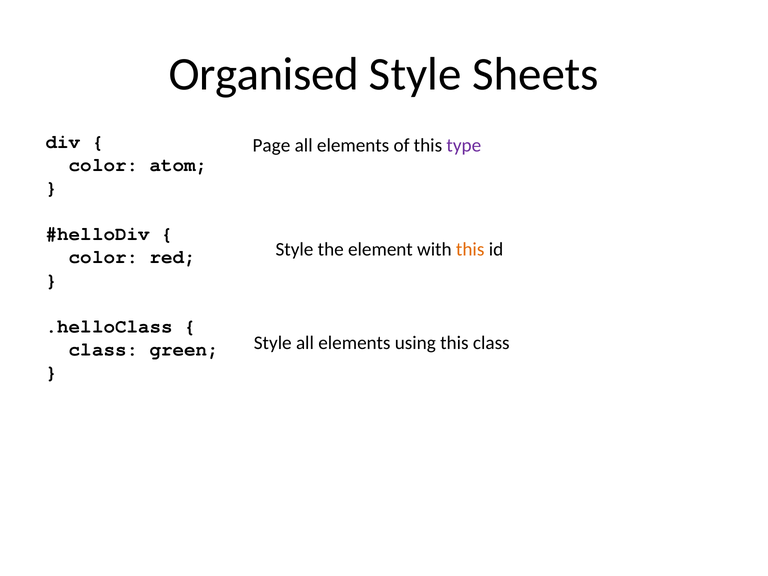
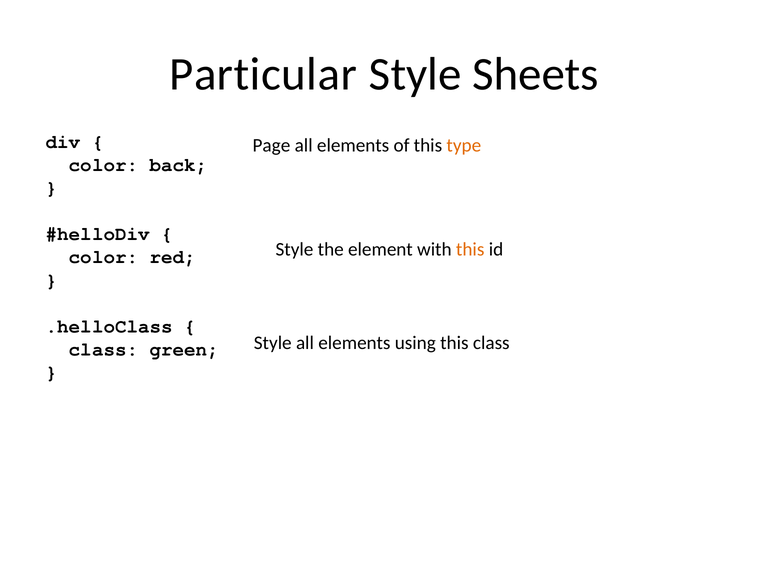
Organised: Organised -> Particular (263, 74)
type colour: purple -> orange (464, 146)
atom: atom -> back (178, 165)
